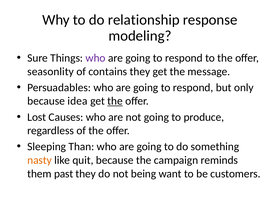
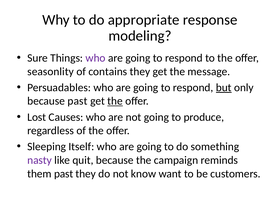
relationship: relationship -> appropriate (144, 20)
but underline: none -> present (224, 88)
because idea: idea -> past (78, 101)
Than: Than -> Itself (81, 147)
nasty colour: orange -> purple (40, 160)
being: being -> know (144, 174)
